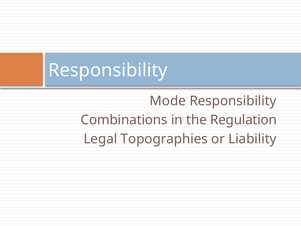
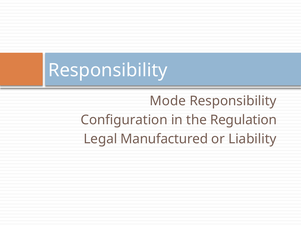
Combinations: Combinations -> Configuration (124, 120)
Topographies: Topographies -> Manufactured (164, 139)
